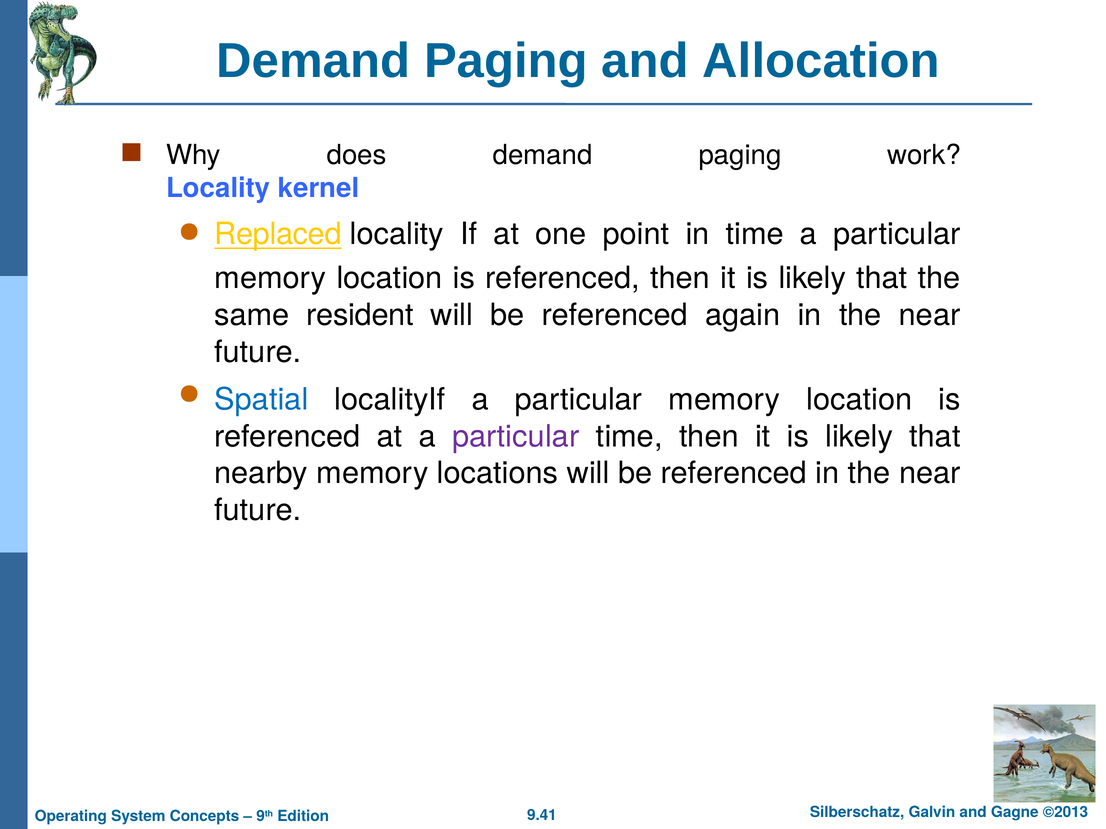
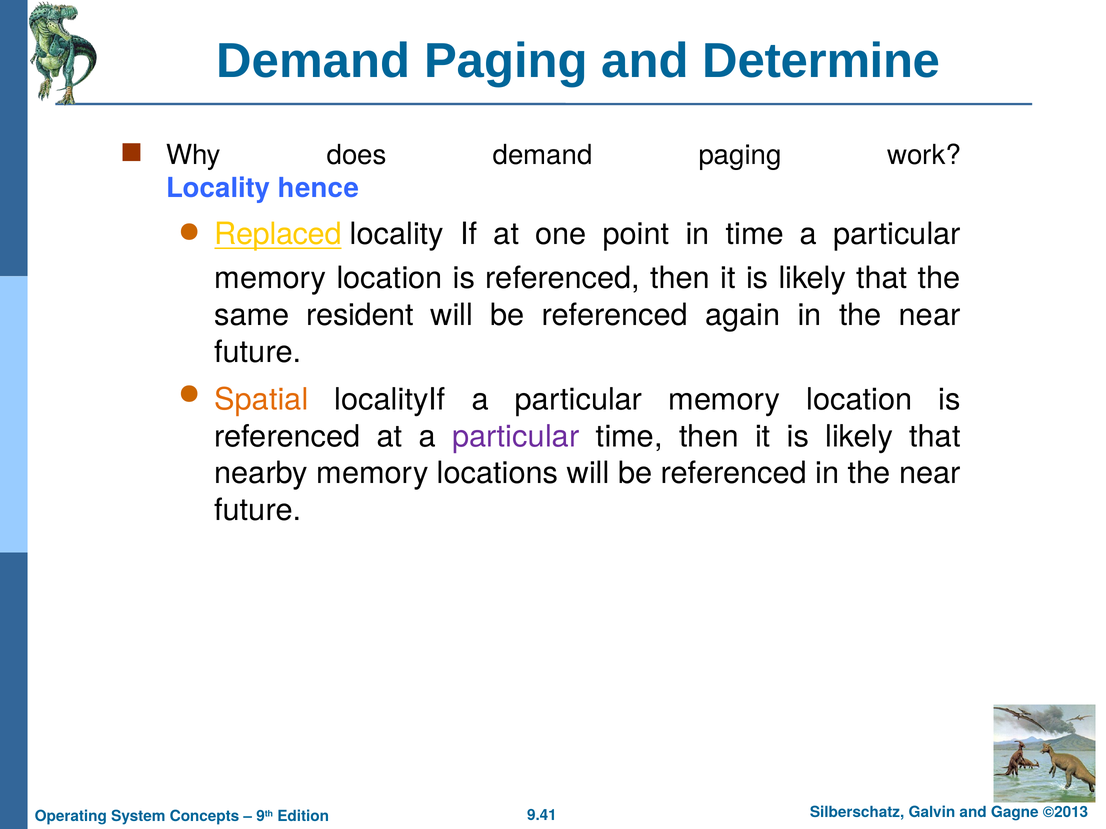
Allocation: Allocation -> Determine (821, 61)
kernel: kernel -> hence (319, 188)
Spatial colour: blue -> orange (261, 400)
